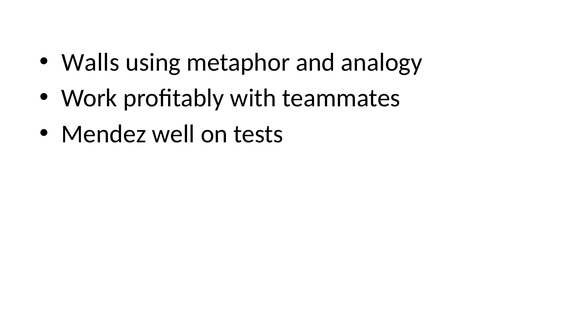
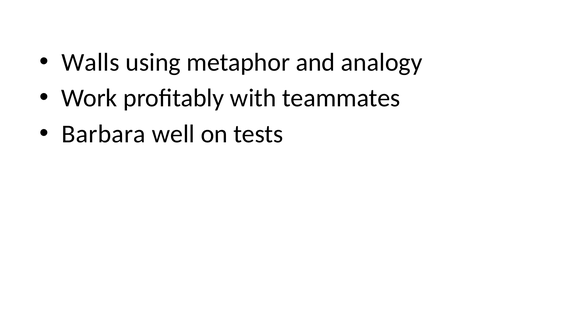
Mendez: Mendez -> Barbara (104, 134)
